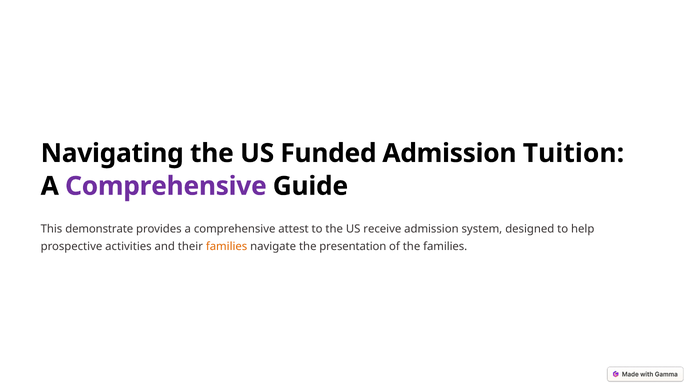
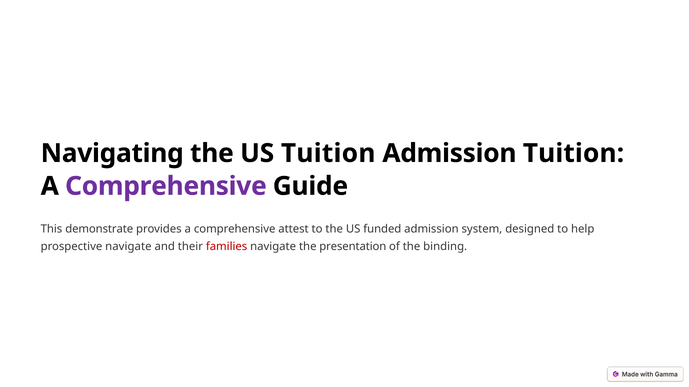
US Funded: Funded -> Tuition (328, 154)
receive: receive -> funded (382, 229)
prospective activities: activities -> navigate (128, 247)
families colour: orange -> red (227, 247)
the families: families -> binding (445, 247)
